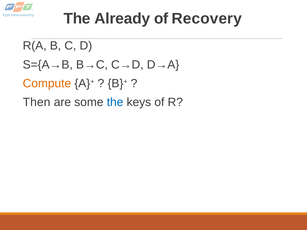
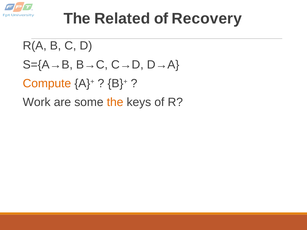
Already: Already -> Related (122, 19)
Then: Then -> Work (37, 102)
the colour: blue -> orange (115, 102)
